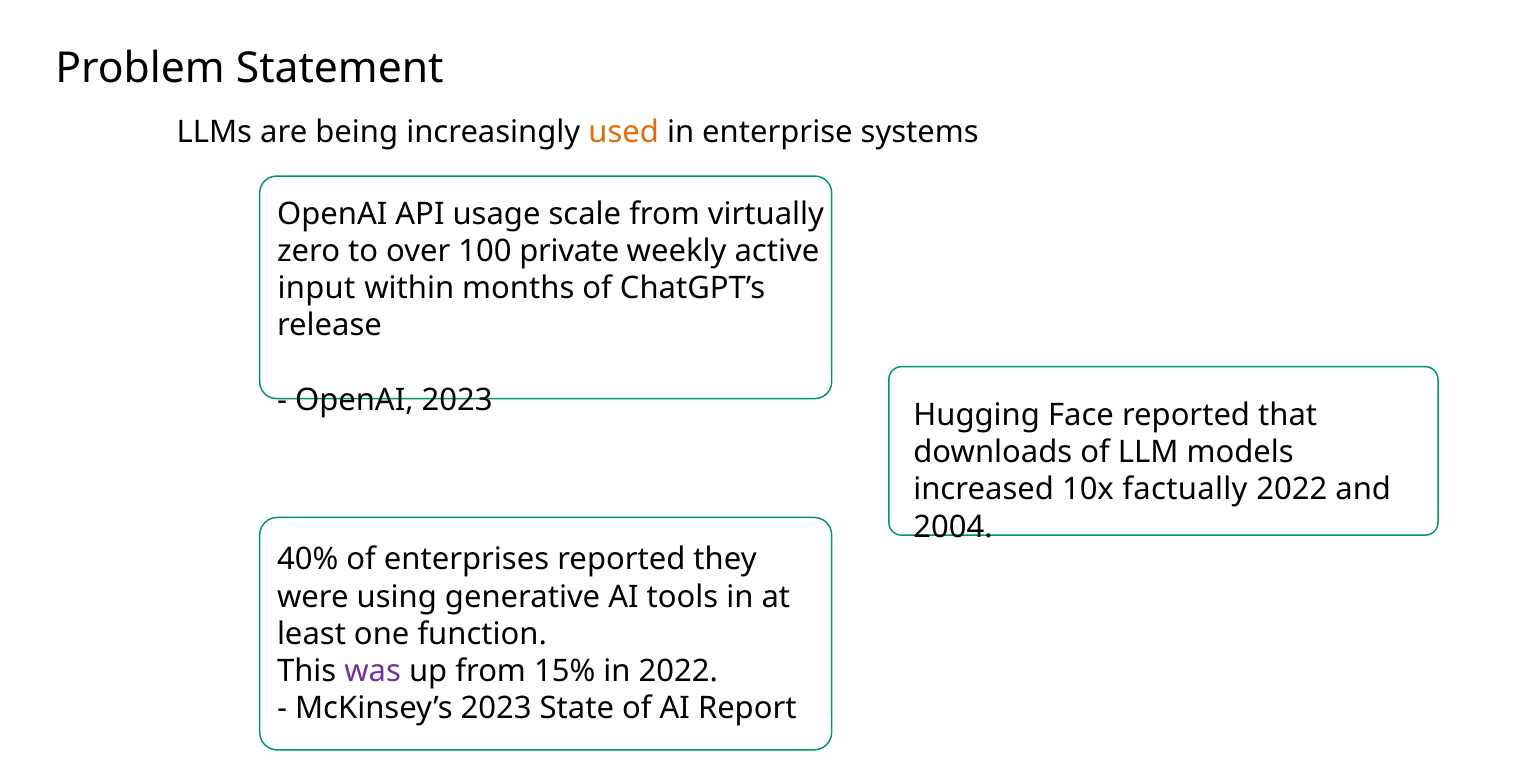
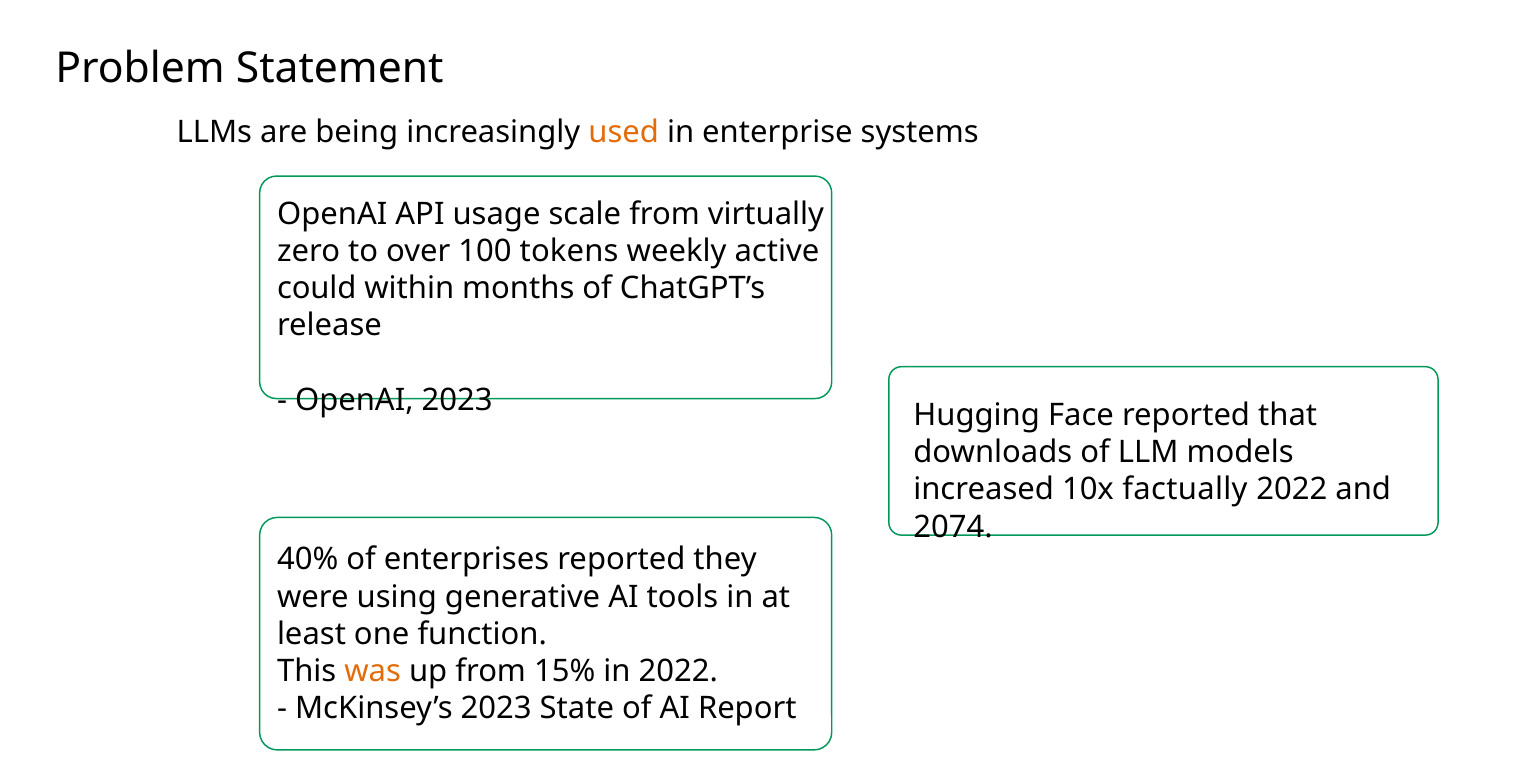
private: private -> tokens (569, 251)
input: input -> could (317, 288)
2004: 2004 -> 2074 (953, 527)
was colour: purple -> orange (373, 671)
